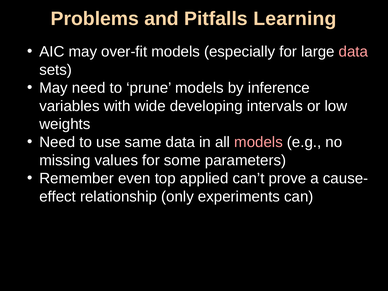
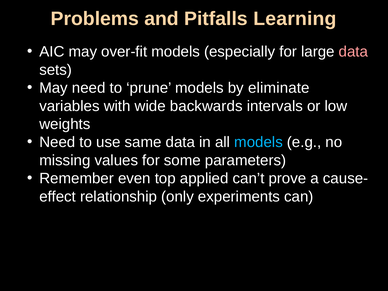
inference: inference -> eliminate (279, 88)
developing: developing -> backwards (206, 106)
models colour: pink -> light blue (259, 142)
